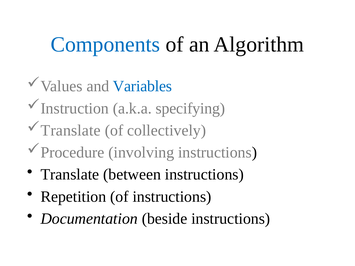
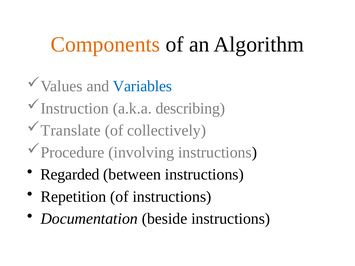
Components colour: blue -> orange (105, 44)
specifying: specifying -> describing (190, 108)
Translate: Translate -> Regarded (70, 175)
